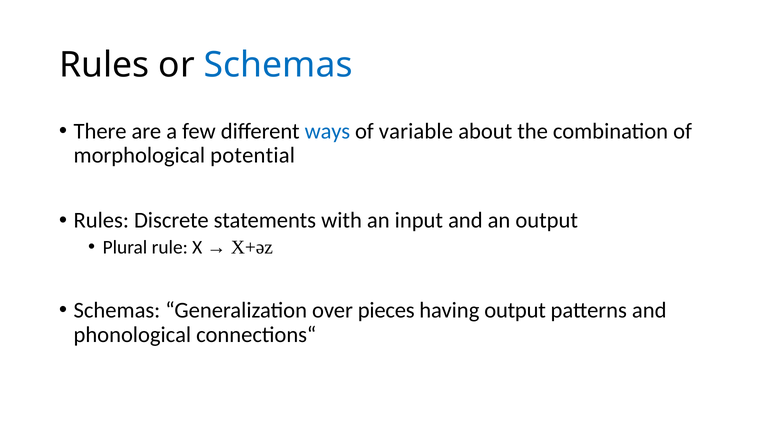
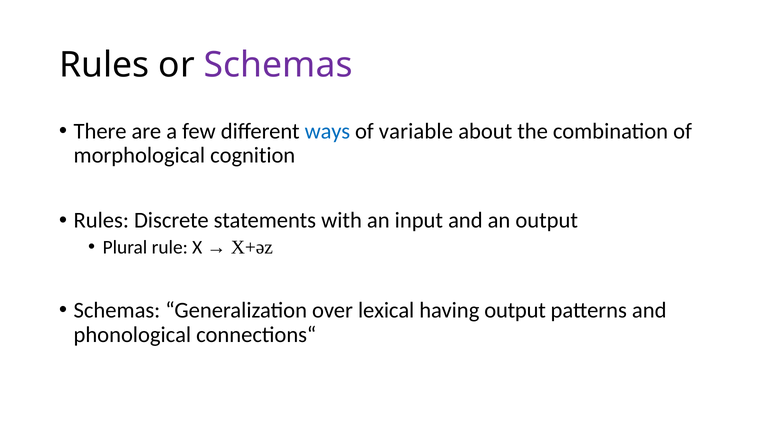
Schemas colour: blue -> purple (278, 65)
potential: potential -> cognition (253, 155)
pieces: pieces -> lexical (386, 310)
